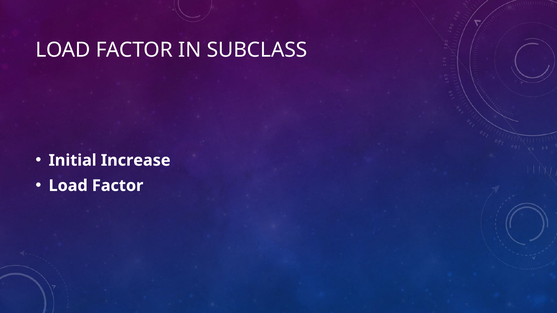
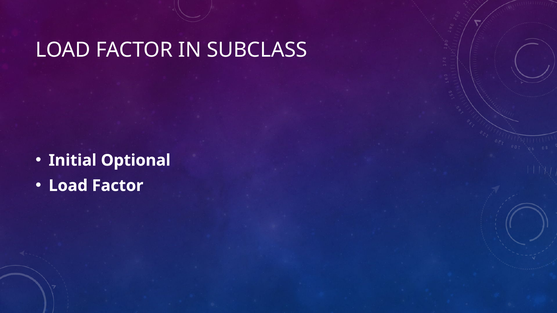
Increase: Increase -> Optional (136, 161)
